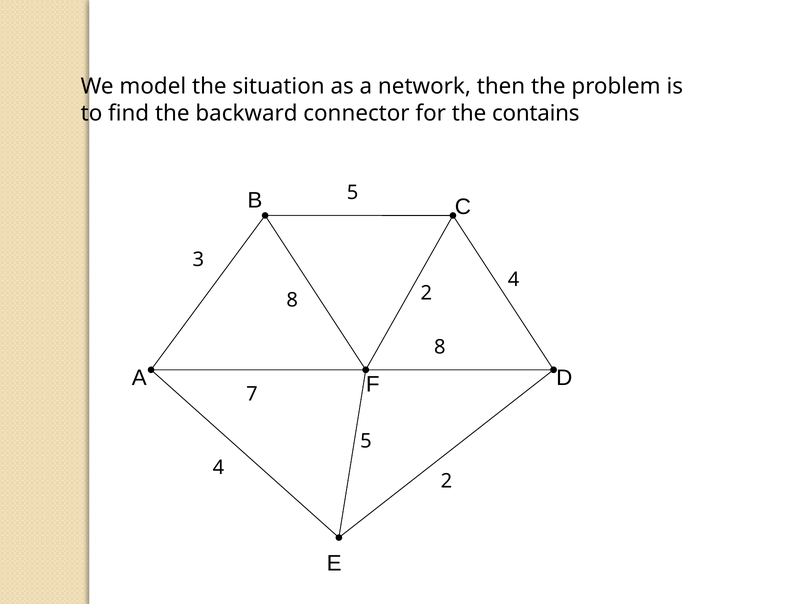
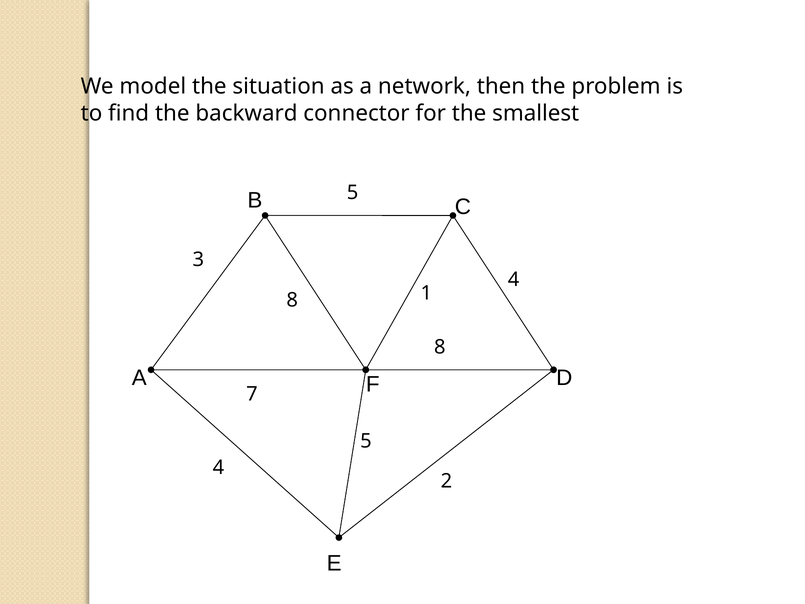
contains: contains -> smallest (536, 113)
8 2: 2 -> 1 (426, 293)
